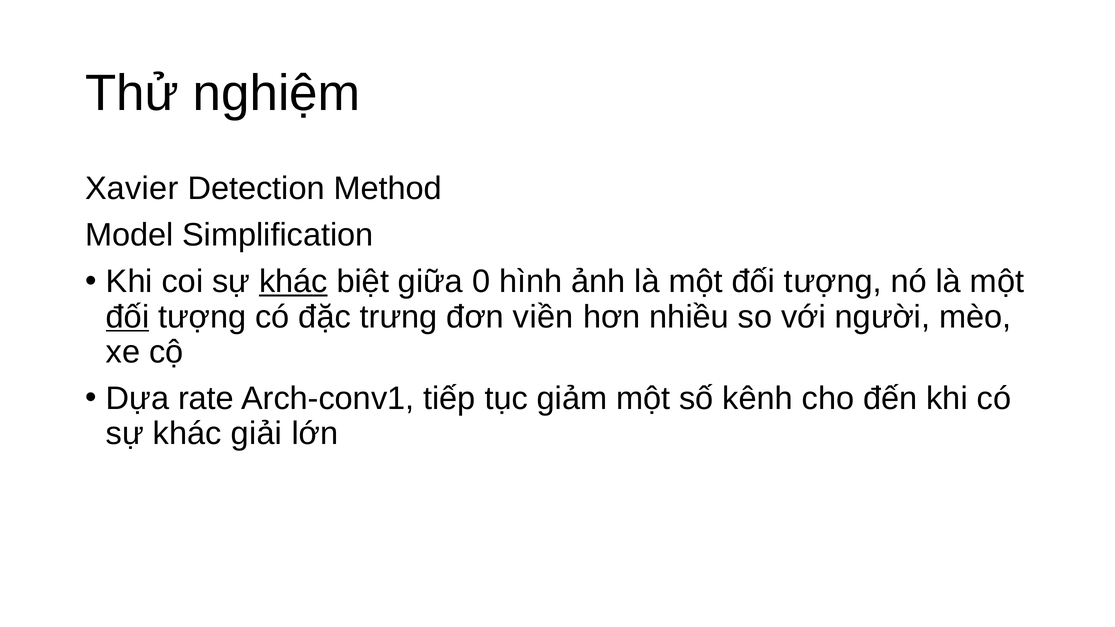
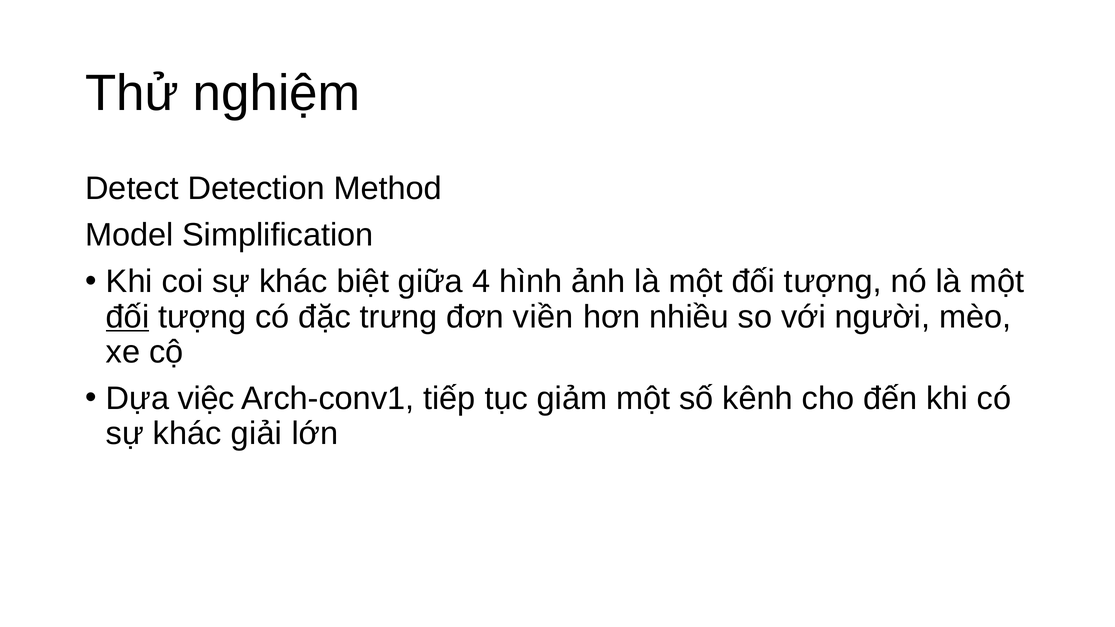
Xavier: Xavier -> Detect (132, 188)
khác underline: present -> none (293, 282)
0: 0 -> 4 (481, 282)
rate: rate -> việc (206, 399)
